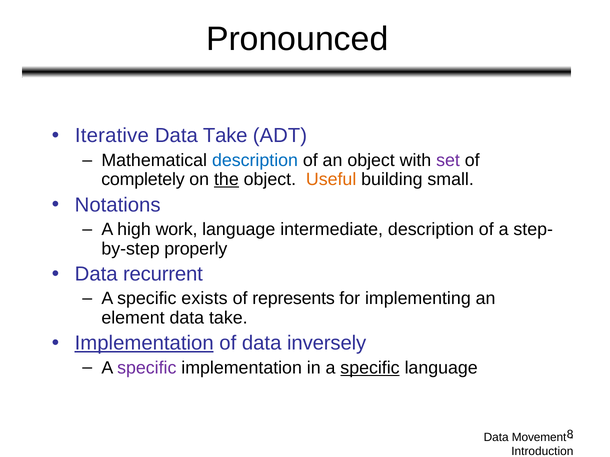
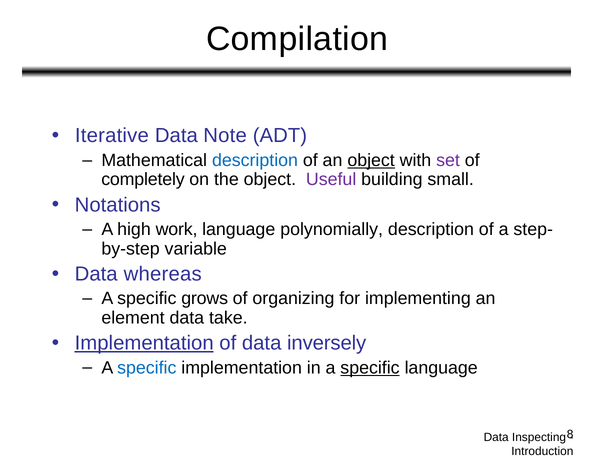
Pronounced: Pronounced -> Compilation (297, 39)
Take: Take -> Note (225, 136)
object underline: none -> present (371, 161)
the underline: present -> none (226, 180)
Useful colour: orange -> purple (331, 180)
intermediate: intermediate -> polynomially (332, 230)
properly: properly -> variable (196, 249)
recurrent: recurrent -> whereas (163, 274)
exists: exists -> grows (205, 299)
represents: represents -> organizing (293, 299)
specific colour: purple -> blue (147, 368)
Movement: Movement -> Inspecting (539, 438)
